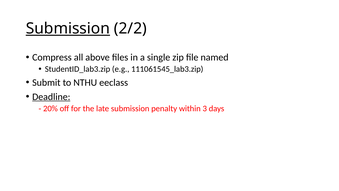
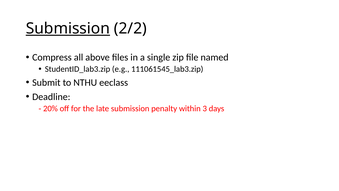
Deadline underline: present -> none (51, 97)
